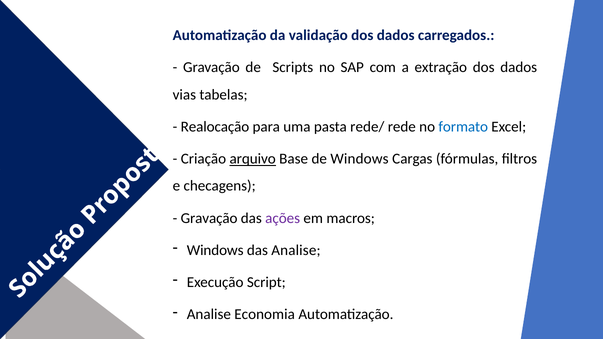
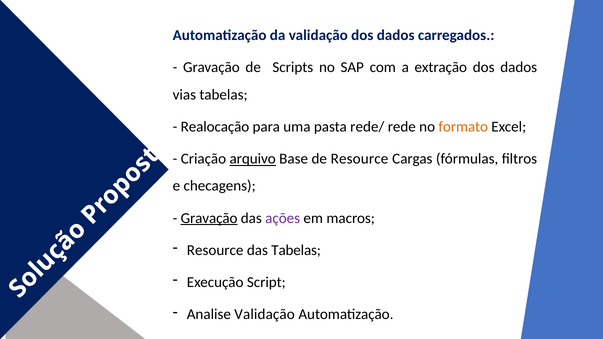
formato colour: blue -> orange (463, 127)
de Windows: Windows -> Resource (360, 159)
Gravação underline: none -> present (209, 218)
Windows: Windows -> Resource (215, 250)
das Analise: Analise -> Tabelas (296, 250)
Analise Economia: Economia -> Validação (265, 315)
